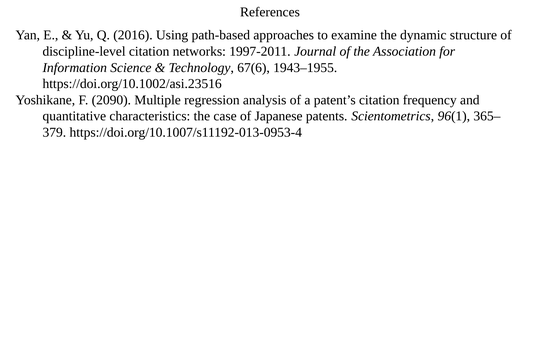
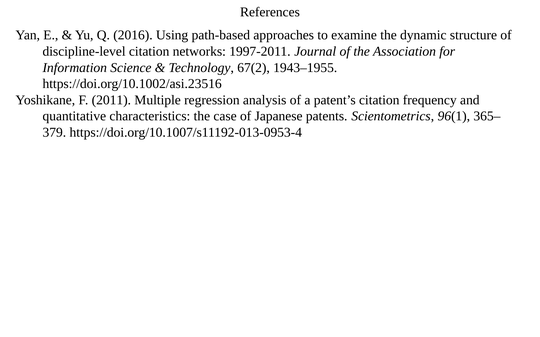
67(6: 67(6 -> 67(2 (254, 68)
2090: 2090 -> 2011 (111, 100)
